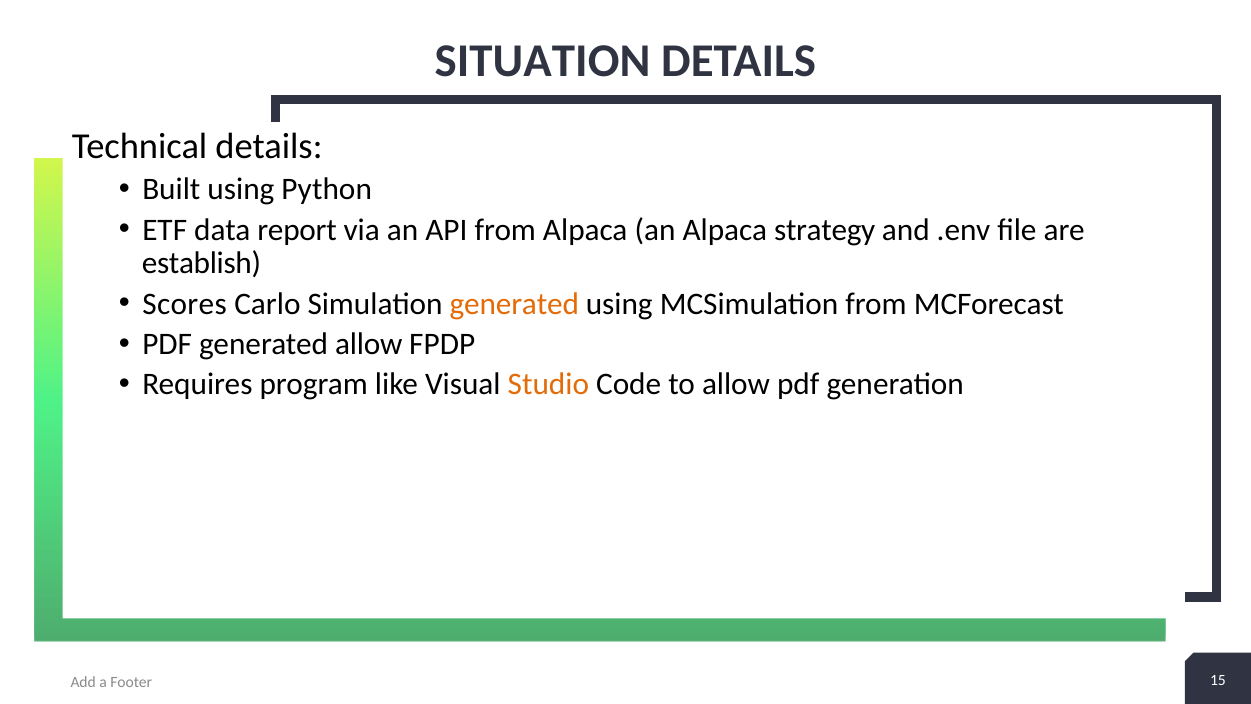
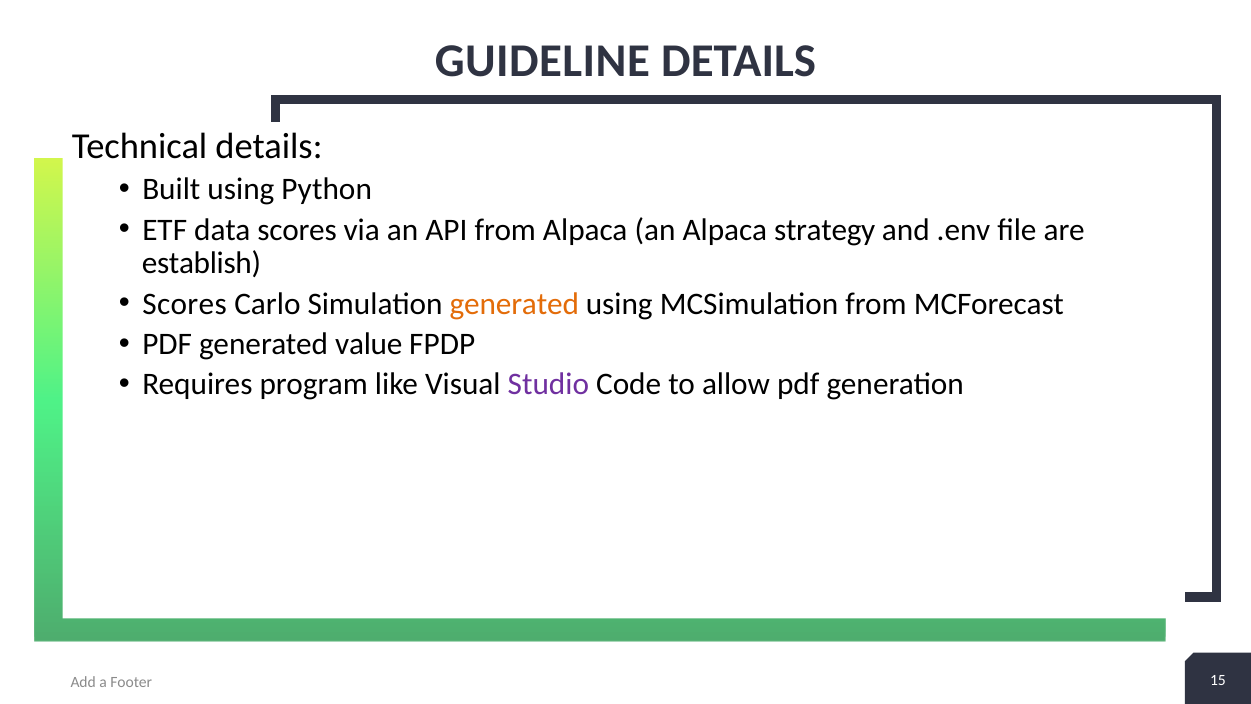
SITUATION: SITUATION -> GUIDELINE (542, 61)
data report: report -> scores (297, 230)
generated allow: allow -> value (369, 344)
Studio colour: orange -> purple (548, 384)
